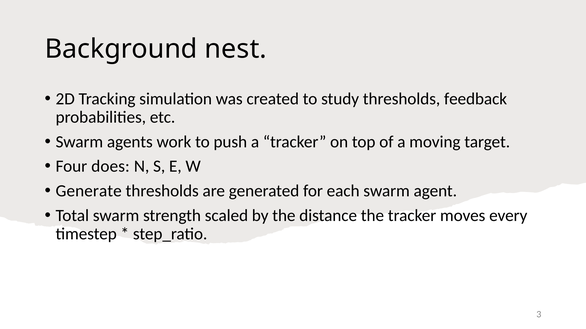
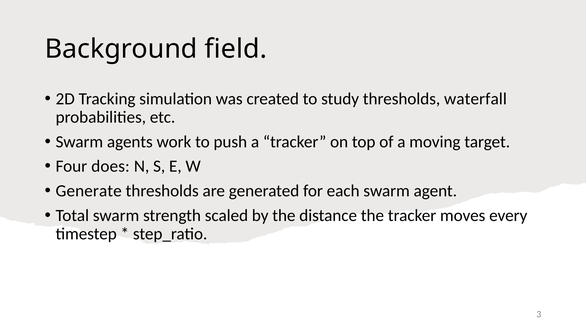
nest: nest -> field (236, 49)
feedback: feedback -> waterfall (475, 99)
